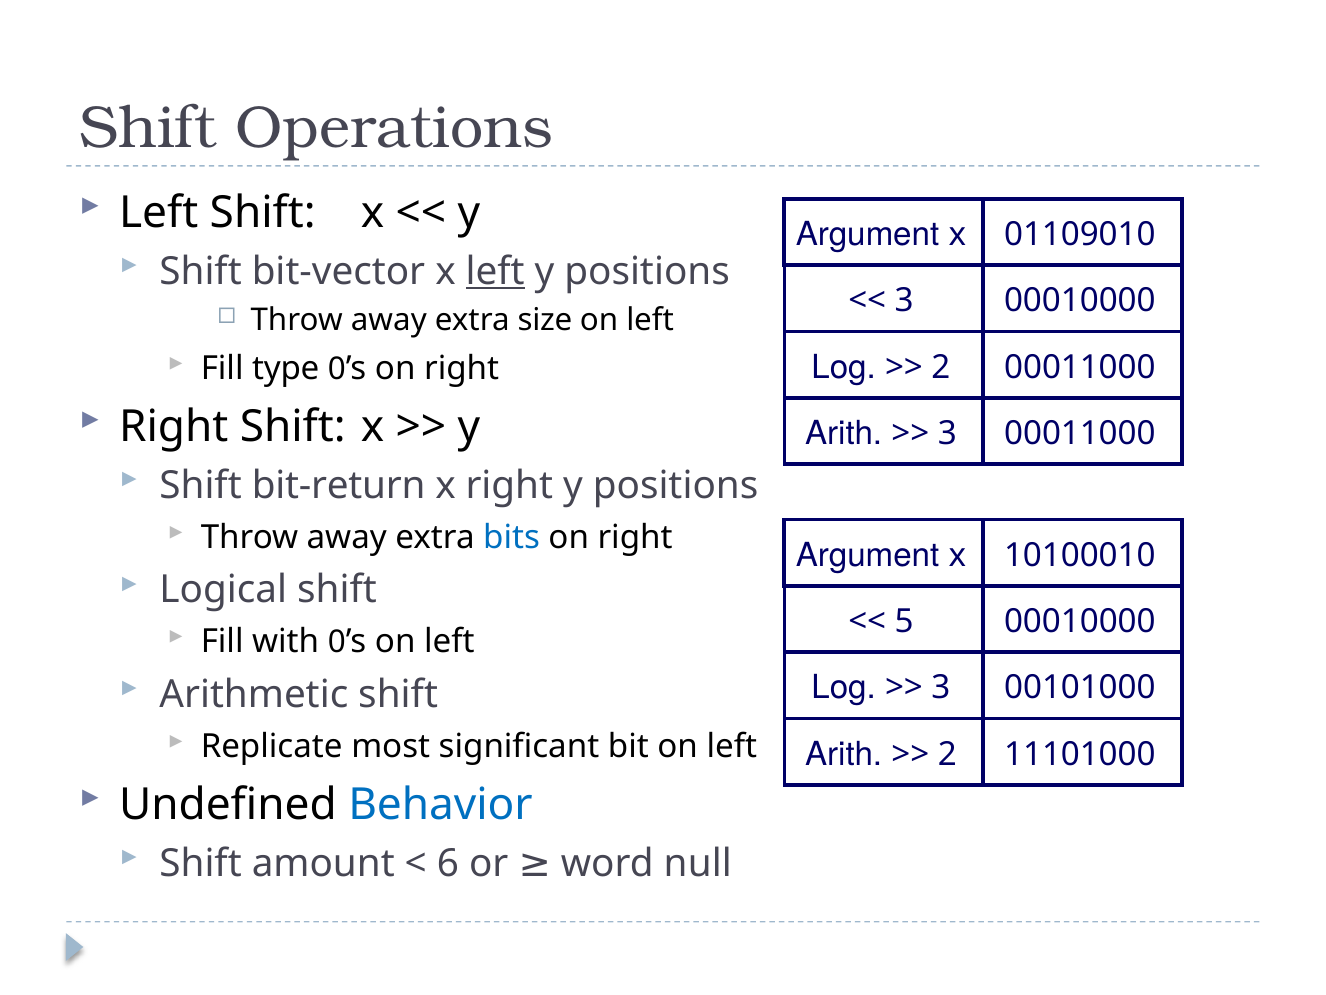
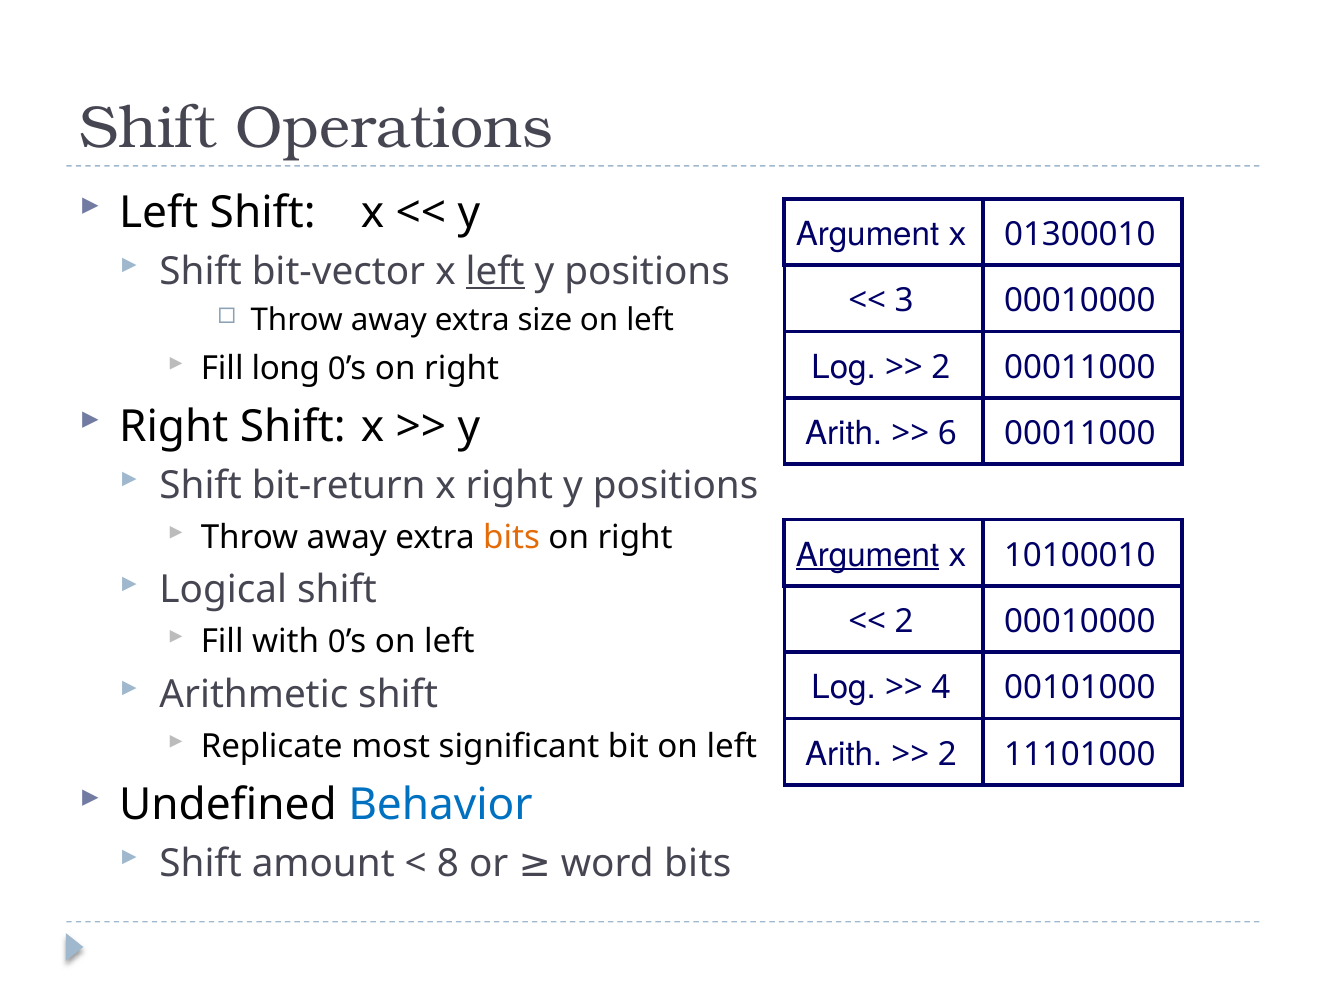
01109010: 01109010 -> 01300010 (1080, 234)
type: type -> long (286, 368)
3: 3 -> 6 (947, 433)
bits colour: blue -> orange (512, 537)
Argument underline: none -> present (868, 555)
5: 5 -> 2 (904, 621)
3: 3 -> 4 (941, 687)
6: 6 -> 8 (448, 863)
word null: null -> bits (698, 863)
